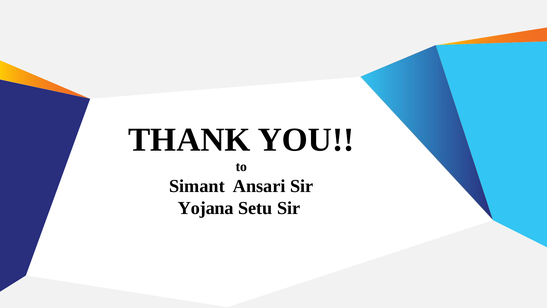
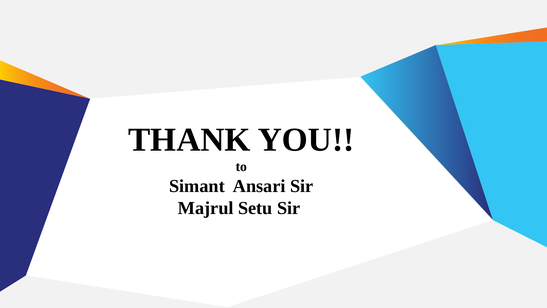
Yojana: Yojana -> Majrul (206, 208)
